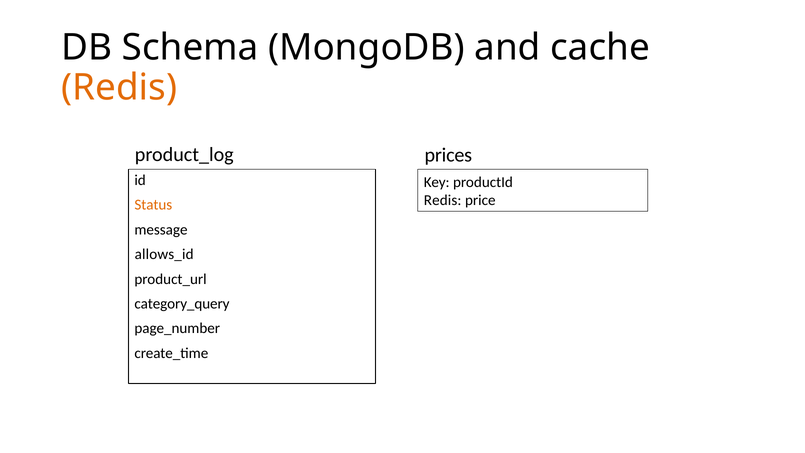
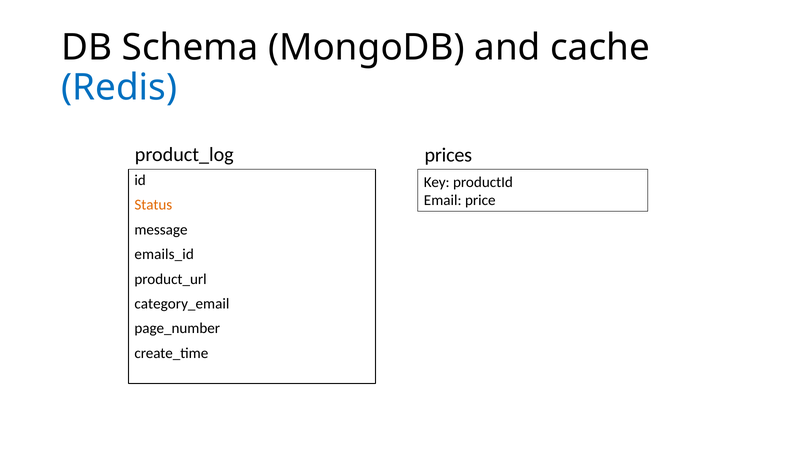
Redis colour: orange -> blue (119, 88)
Redis: Redis -> Email (443, 200)
allows_id: allows_id -> emails_id (164, 254)
category_query: category_query -> category_email (182, 304)
